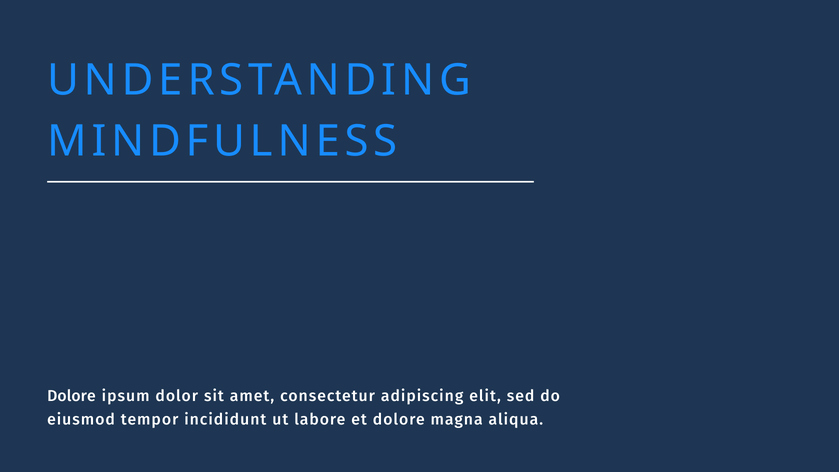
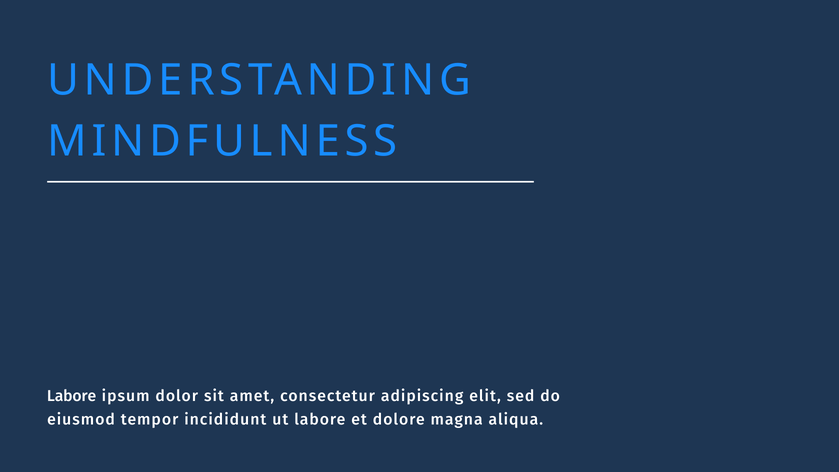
Dolore: Dolore -> Labore (72, 396)
